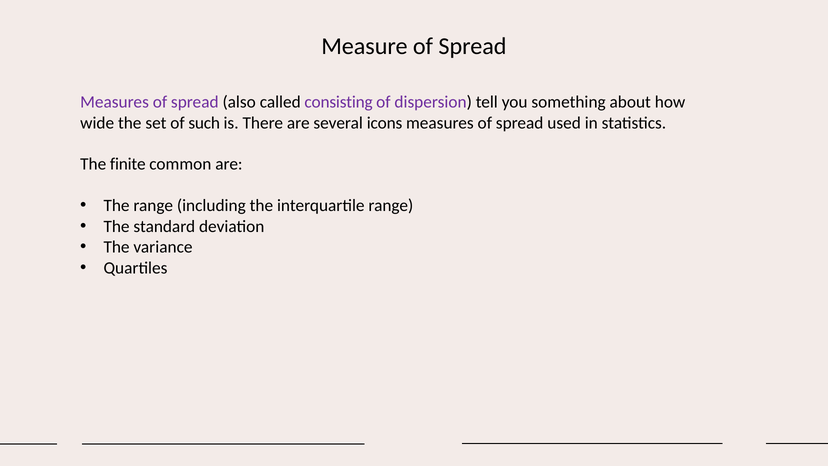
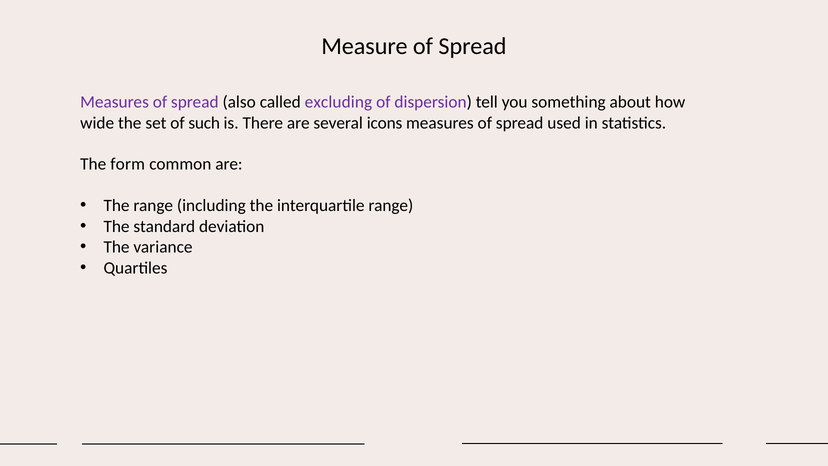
consisting: consisting -> excluding (338, 102)
finite: finite -> form (128, 164)
